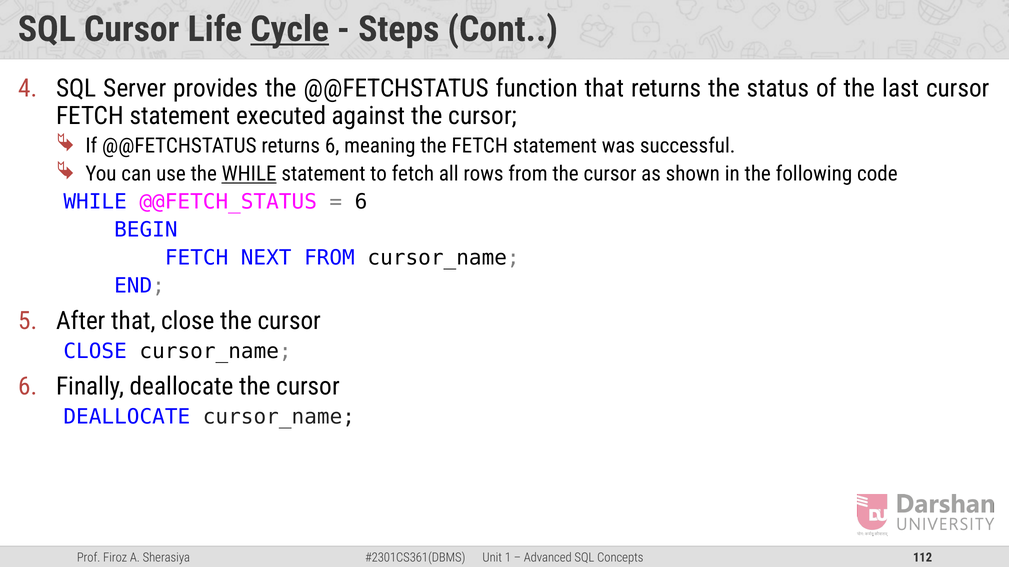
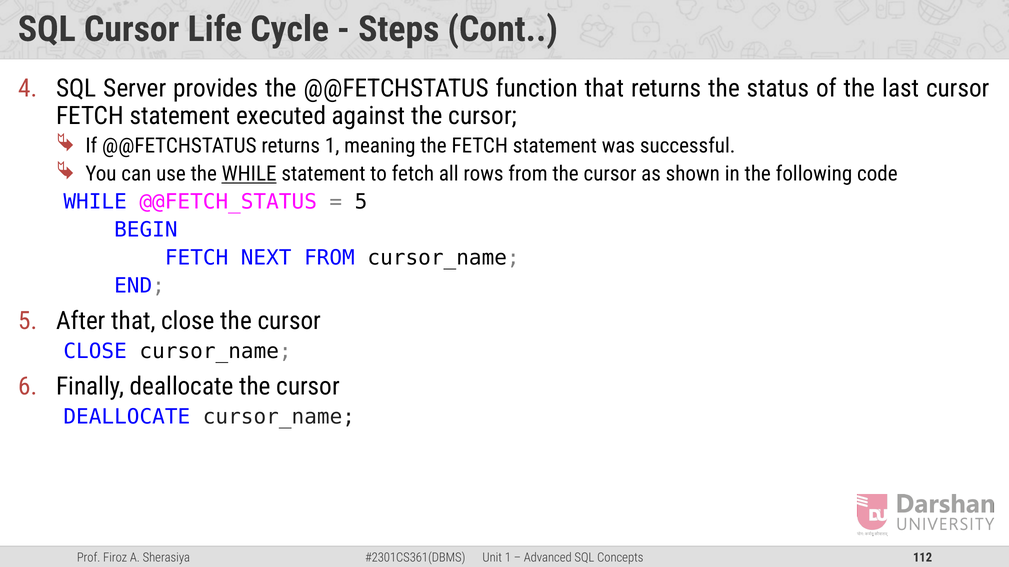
Cycle underline: present -> none (290, 29)
returns 6: 6 -> 1 (332, 146)
6: 6 -> 5 (361, 202)
